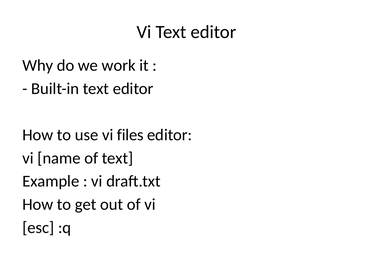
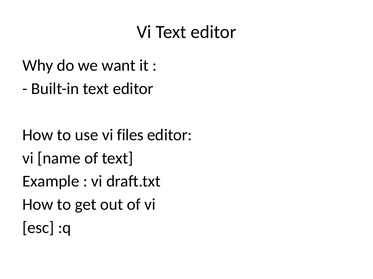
work: work -> want (119, 66)
